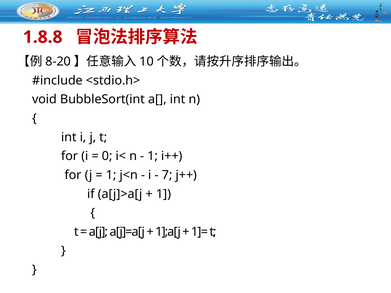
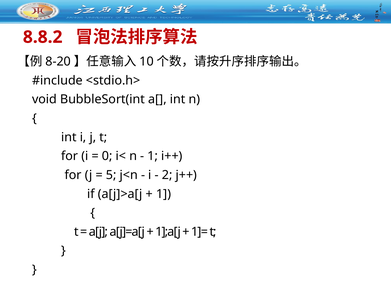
1.8.8: 1.8.8 -> 8.8.2 (43, 37)
1: 1 -> 5 (111, 175)
7: 7 -> 2 (167, 175)
